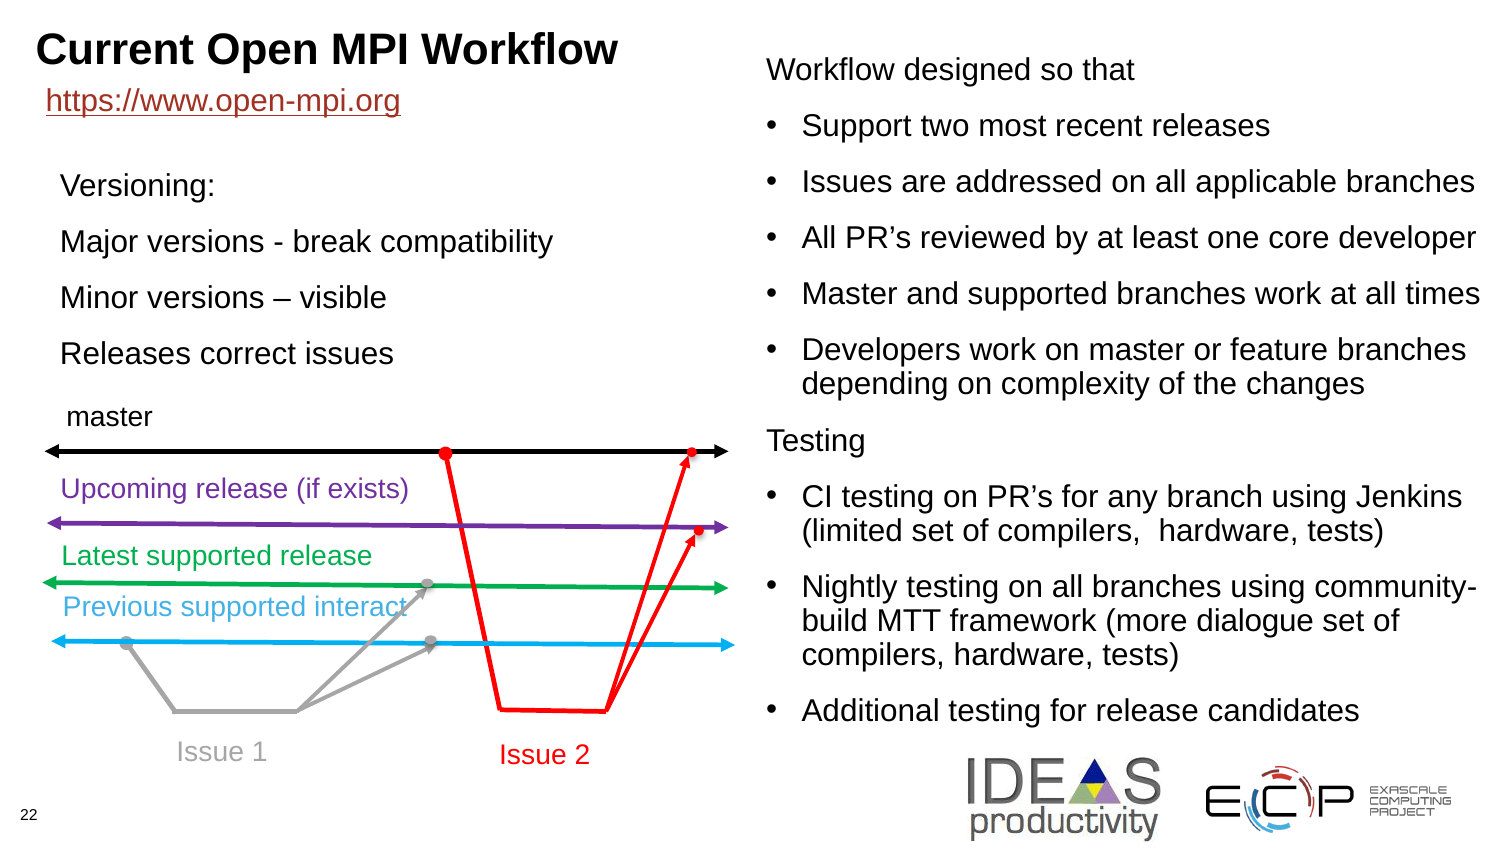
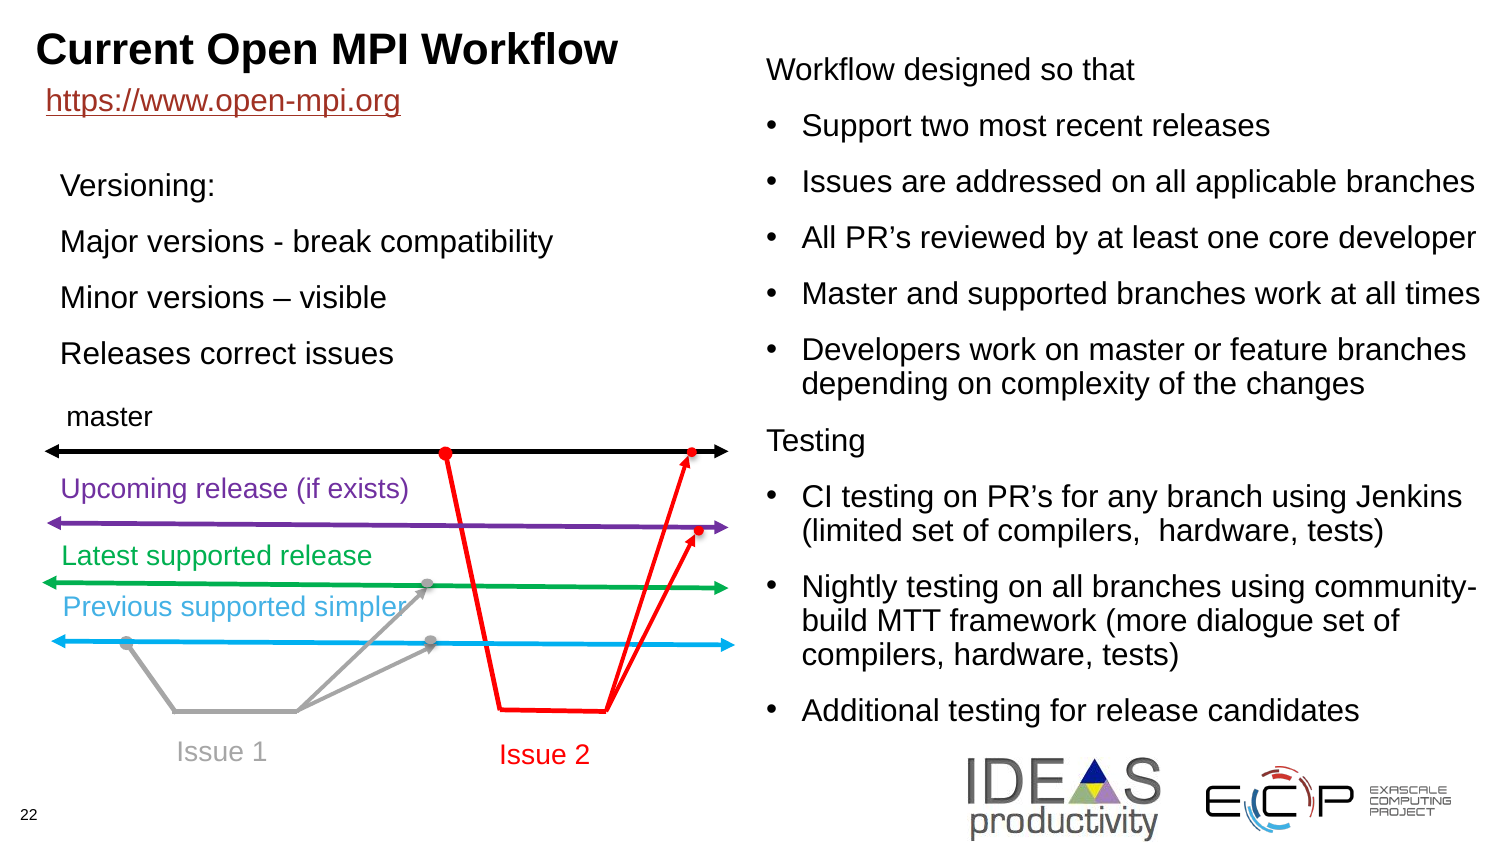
interact: interact -> simpler (360, 607)
